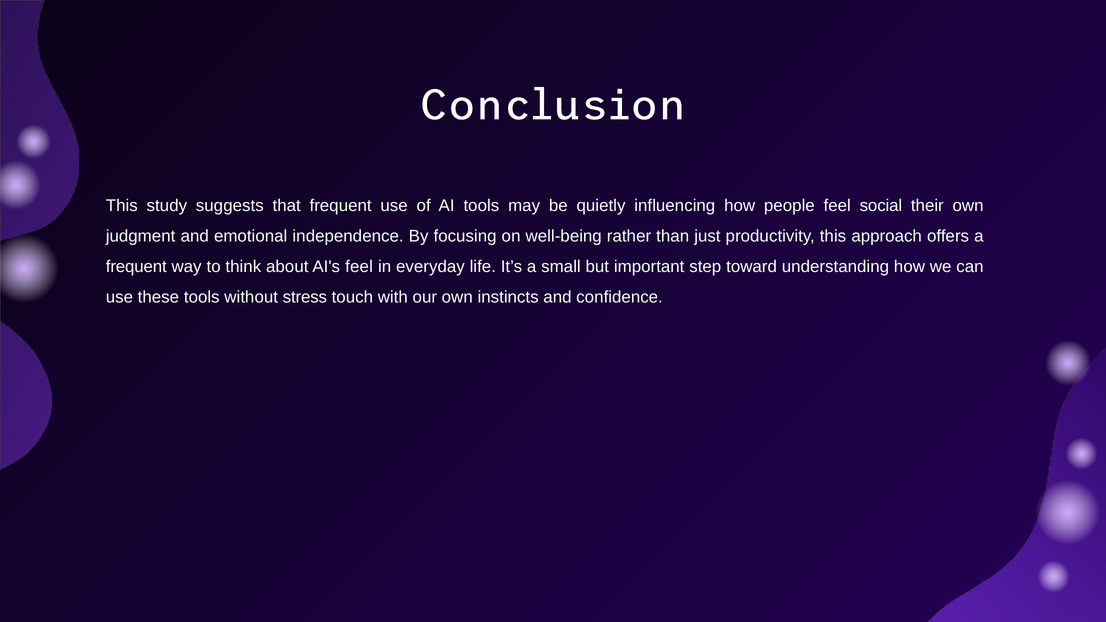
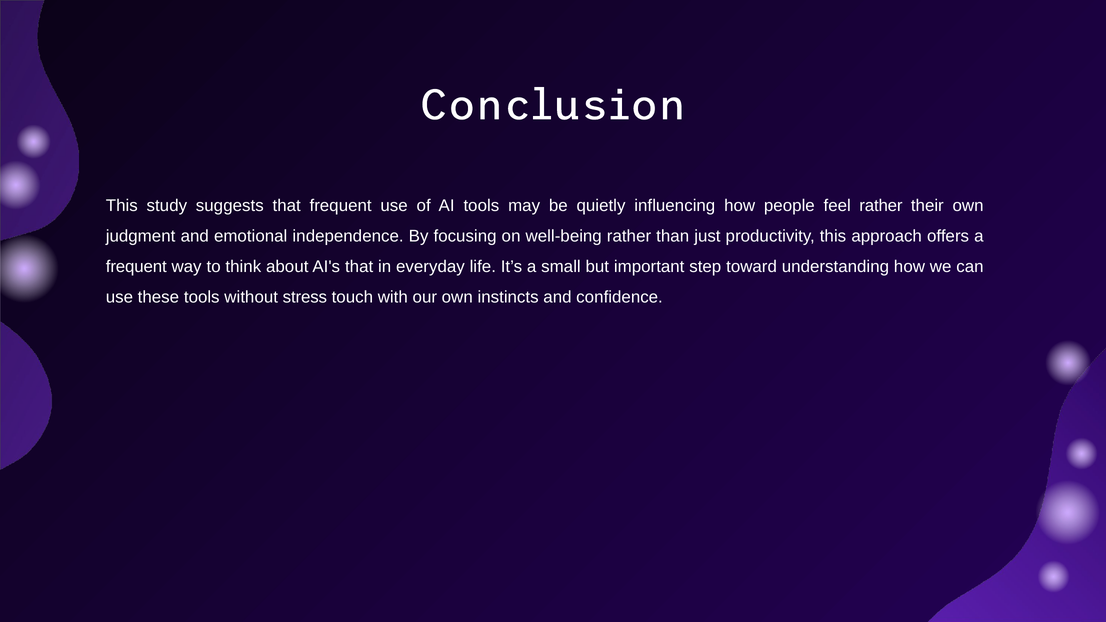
feel social: social -> rather (881, 206)
AI's feel: feel -> that (359, 267)
